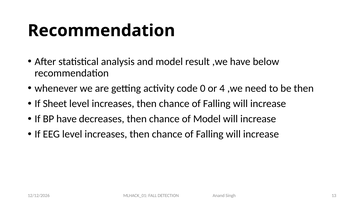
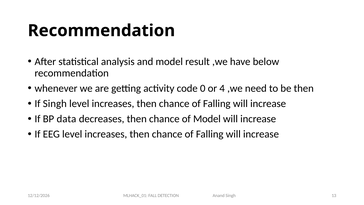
If Sheet: Sheet -> Singh (55, 104)
BP have: have -> data (66, 119)
